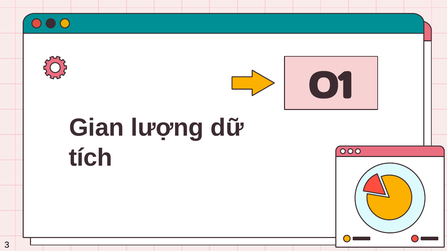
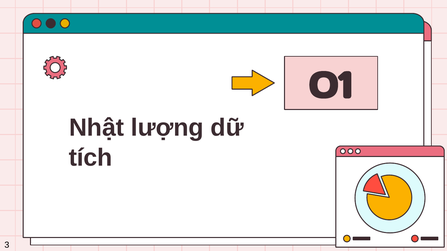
Gian: Gian -> Nhật (97, 128)
